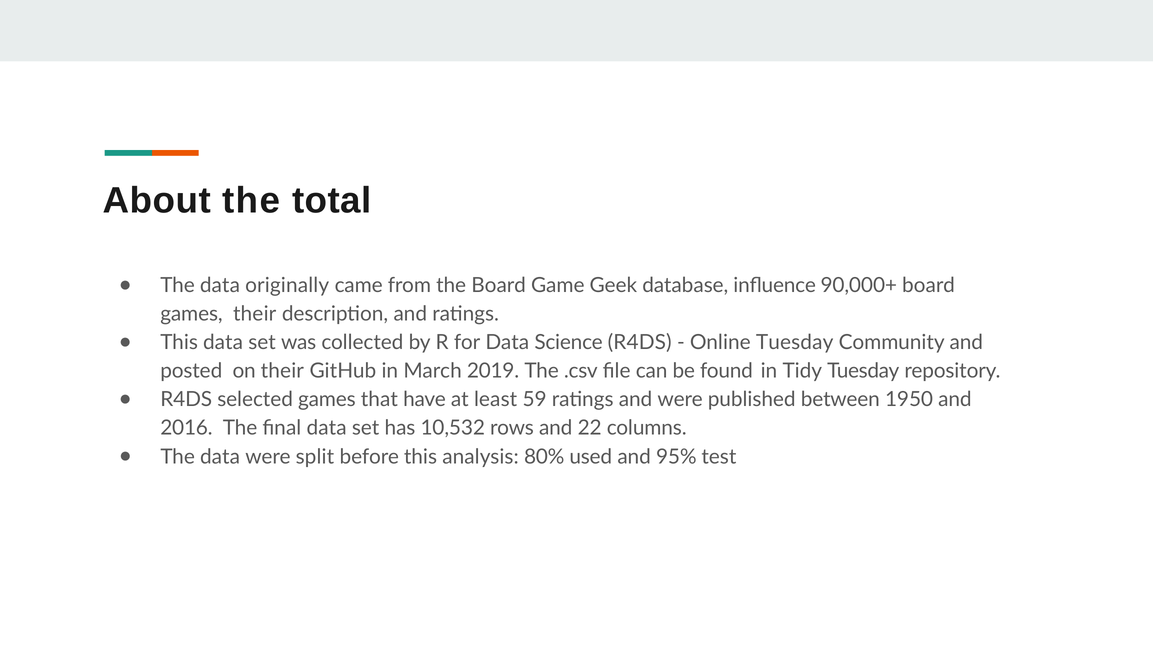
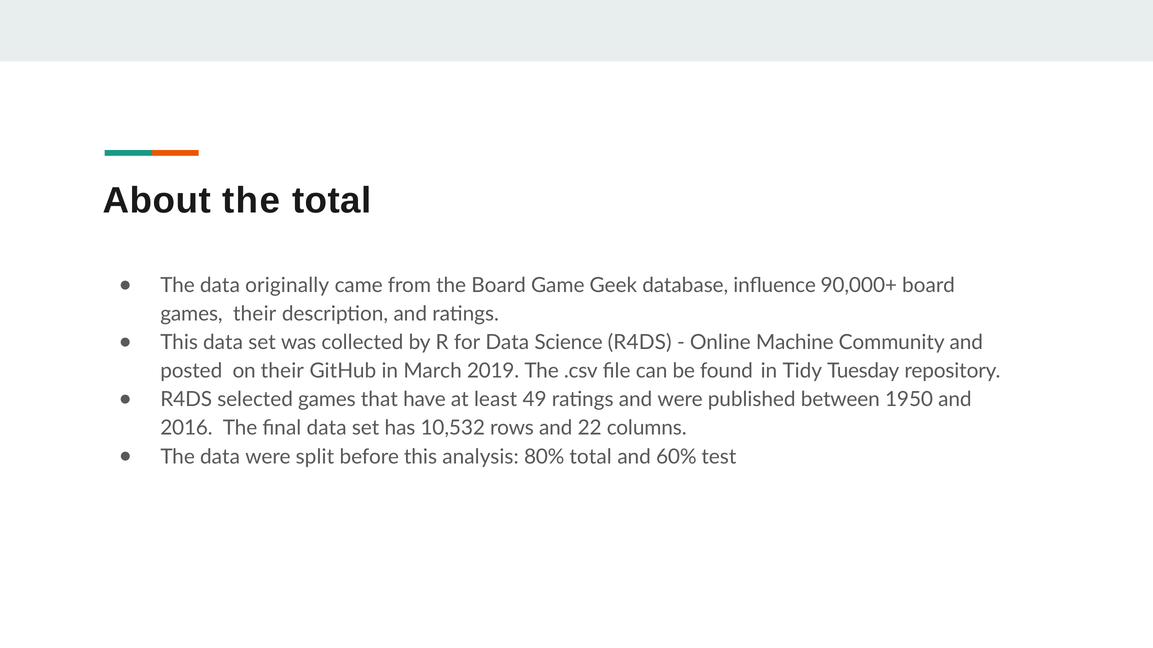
Online Tuesday: Tuesday -> Machine (795, 343)
59: 59 -> 49 (535, 400)
80% used: used -> total (591, 457)
95%: 95% -> 60% (676, 457)
